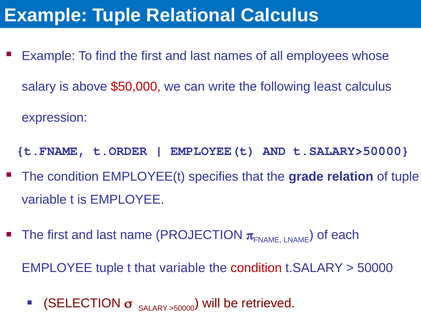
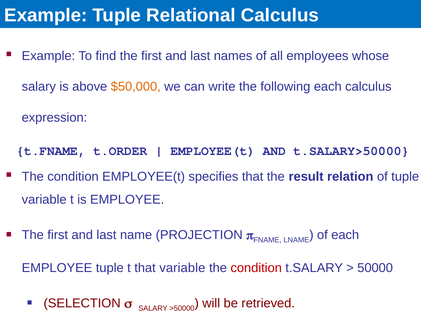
$50,000 colour: red -> orange (136, 87)
following least: least -> each (328, 87)
grade: grade -> result (306, 177)
